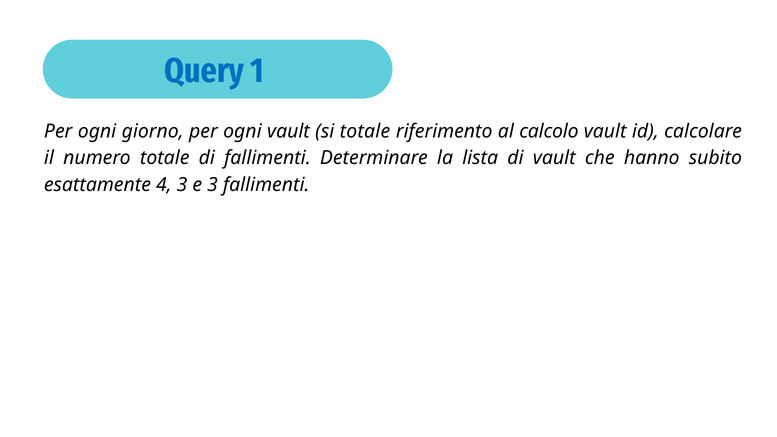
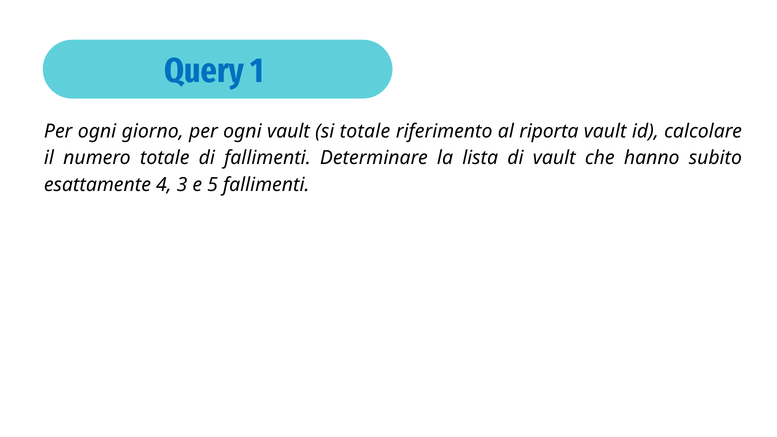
calcolo: calcolo -> riporta (549, 131)
e 3: 3 -> 5 (213, 185)
